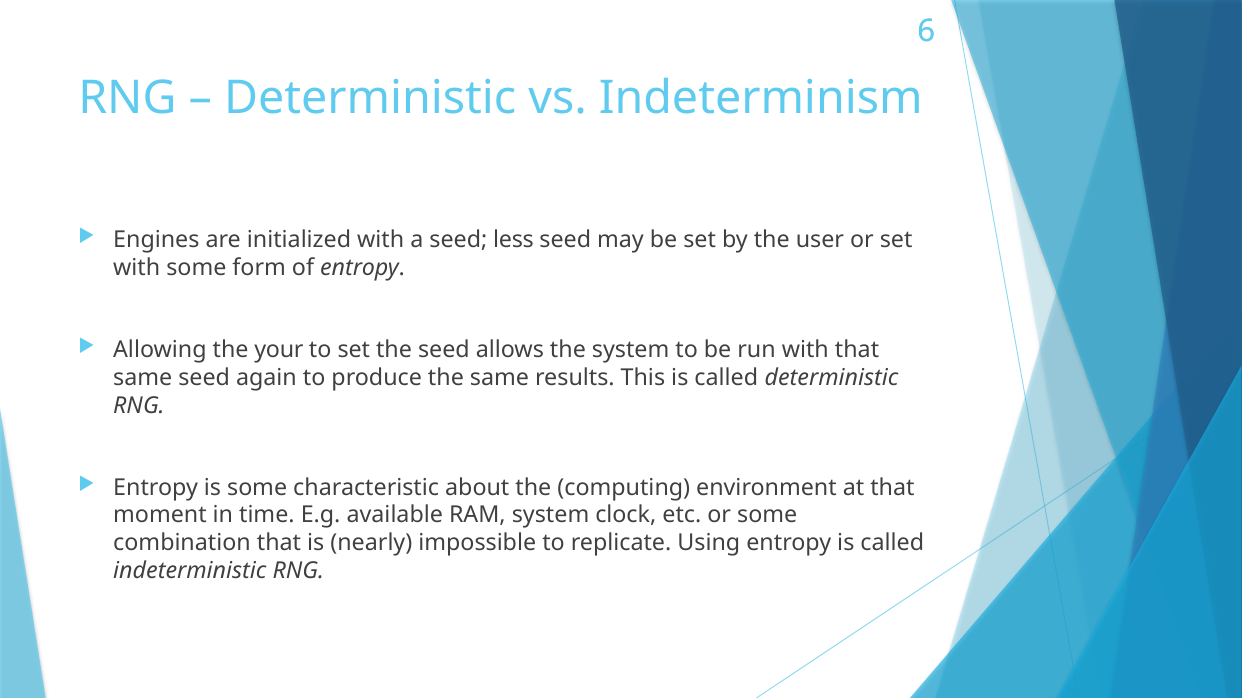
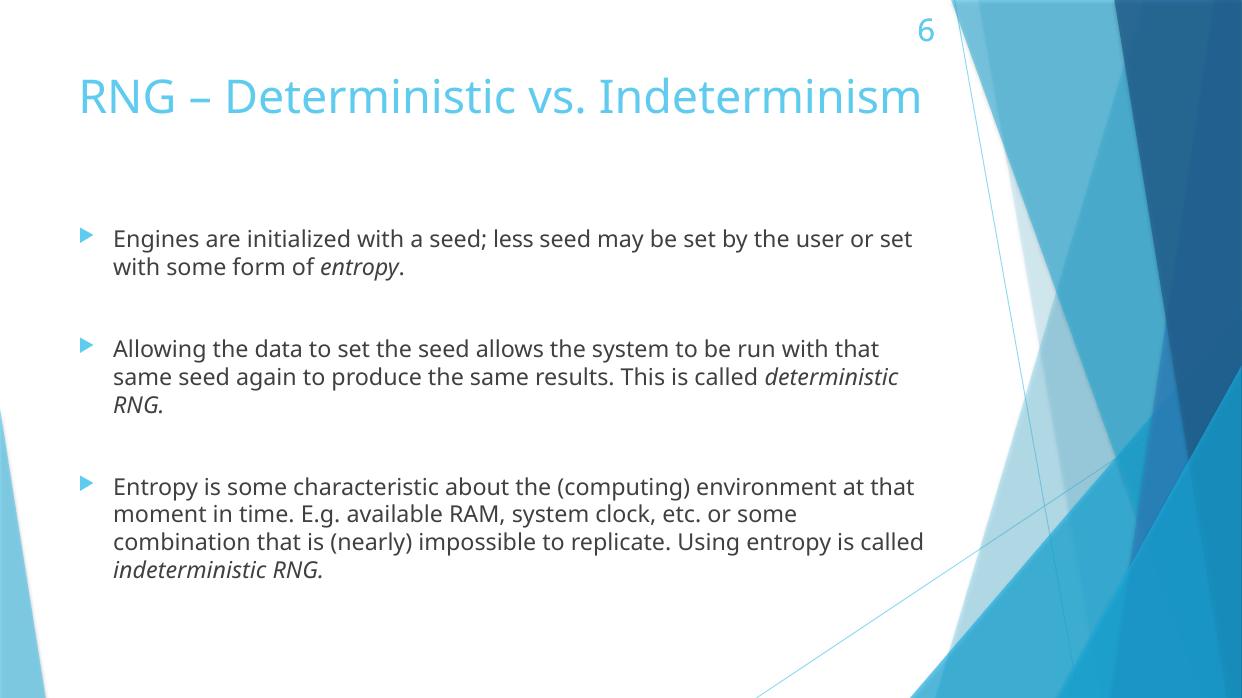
your: your -> data (279, 350)
